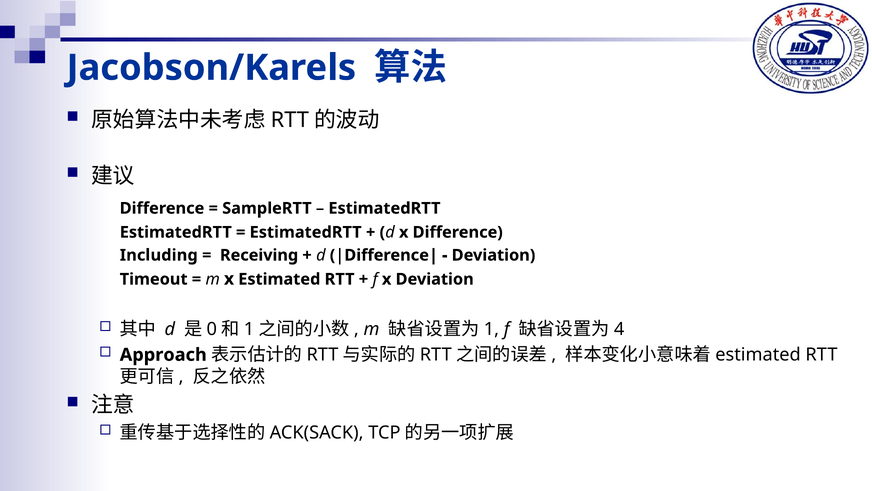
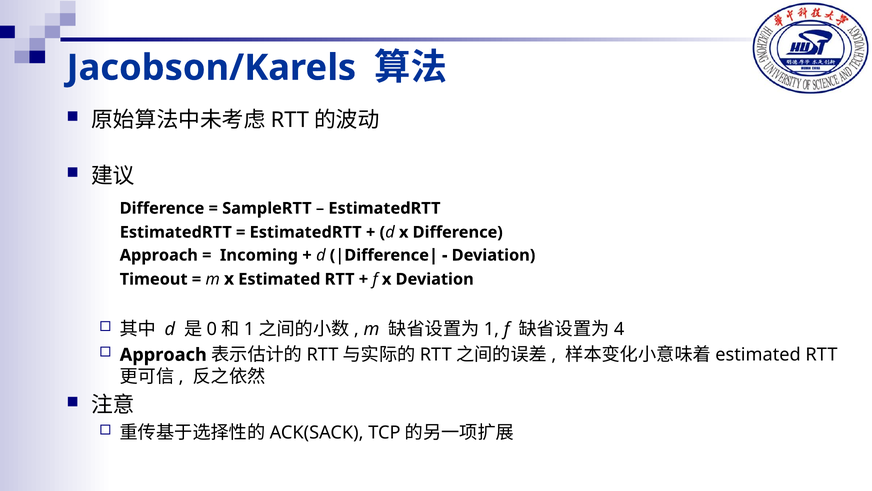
Including: Including -> Approach (159, 255)
Receiving: Receiving -> Incoming (259, 255)
